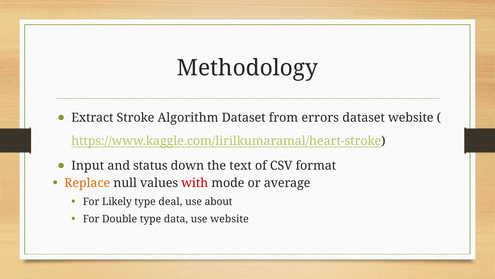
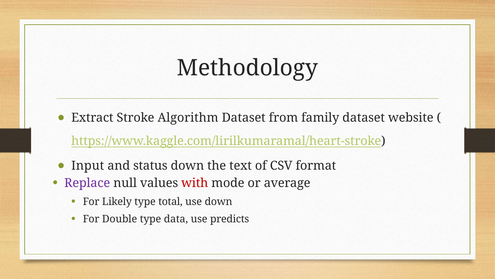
errors: errors -> family (320, 118)
Replace colour: orange -> purple (87, 183)
deal: deal -> total (171, 201)
use about: about -> down (219, 201)
use website: website -> predicts (230, 219)
